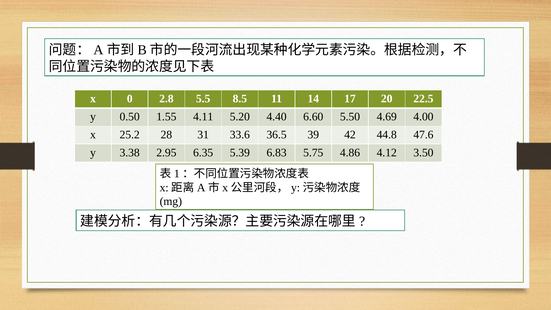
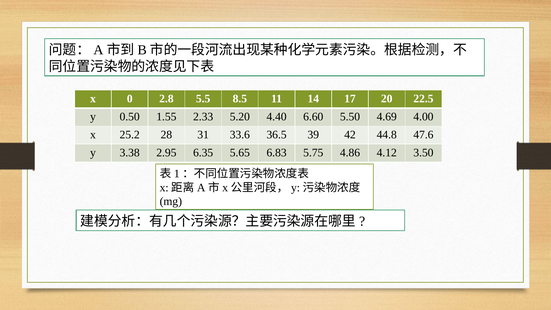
4.11: 4.11 -> 2.33 (203, 117)
5.39: 5.39 -> 5.65 (240, 153)
